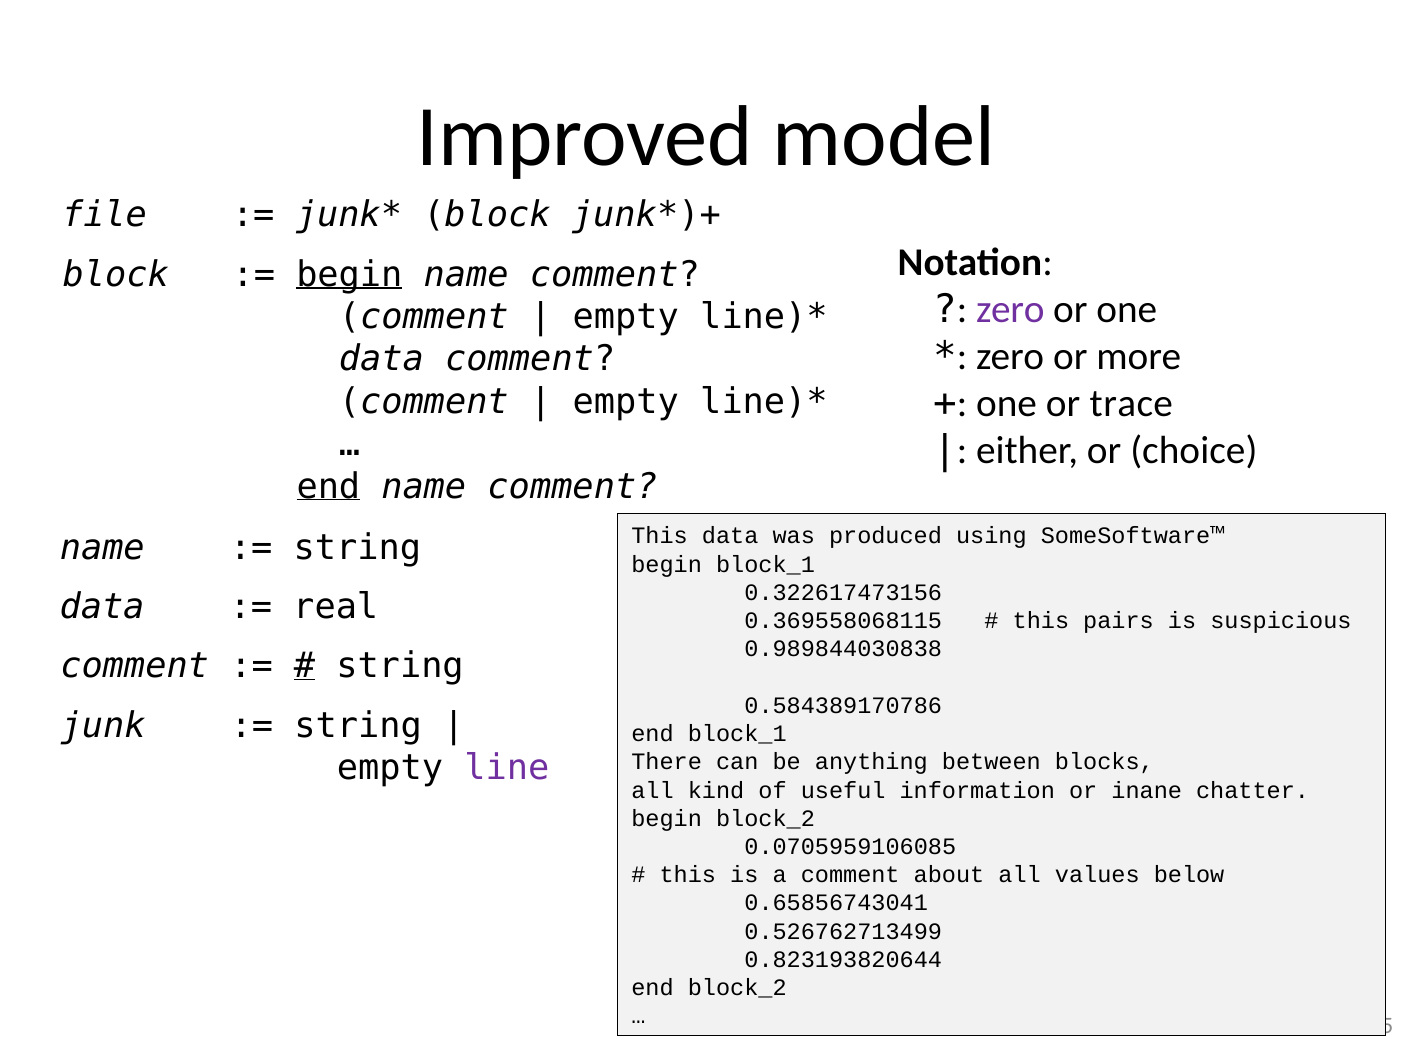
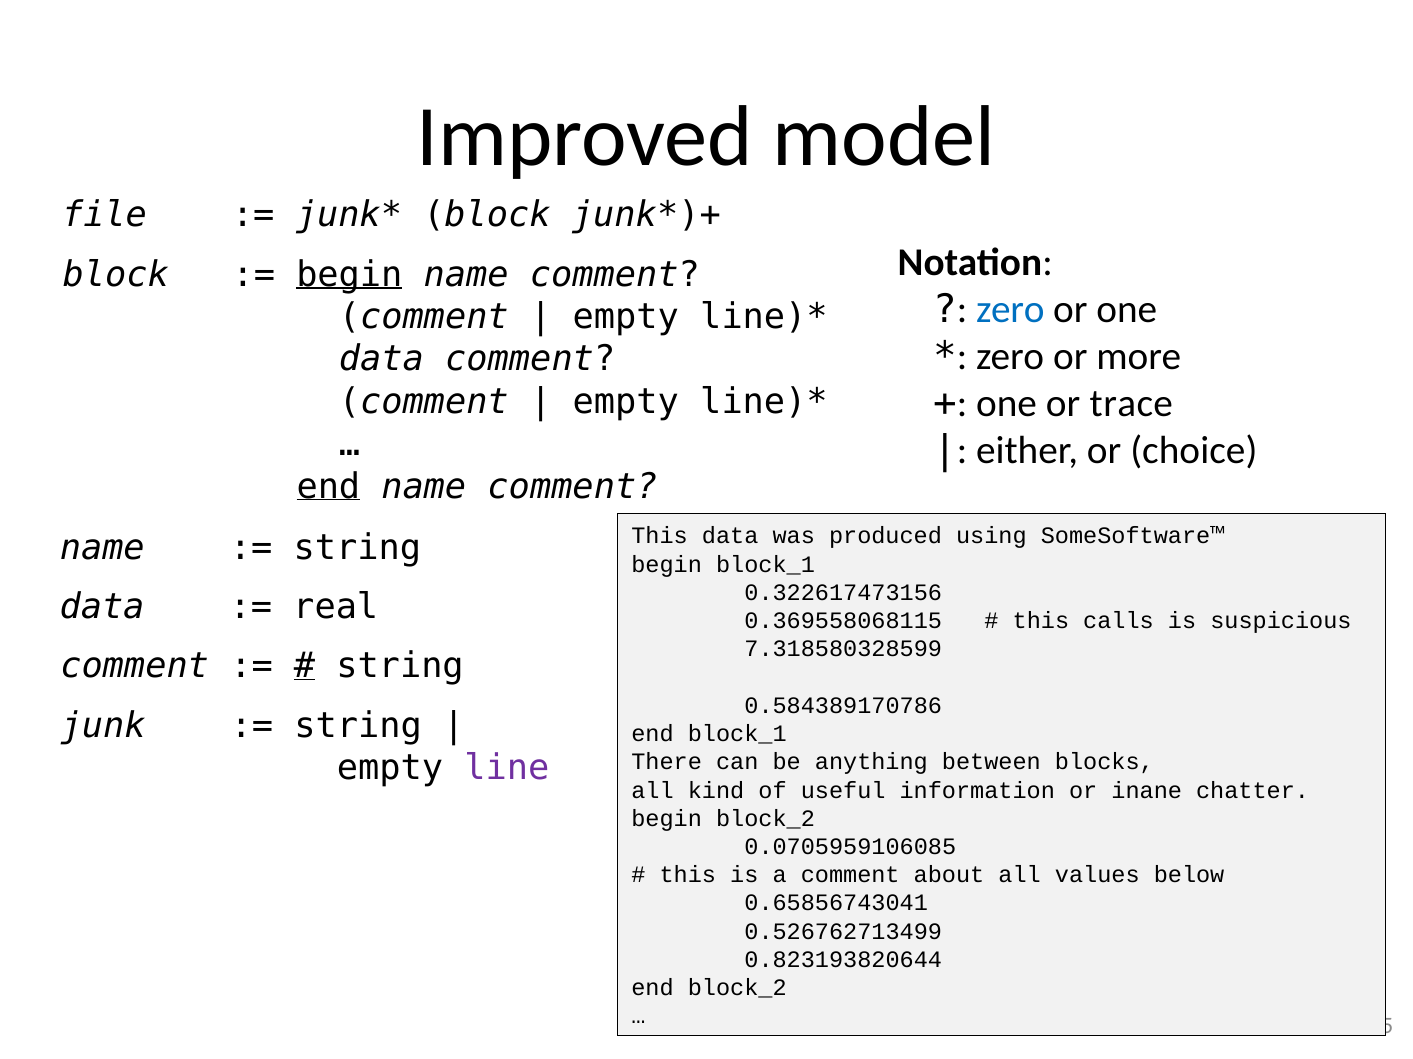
zero colour: purple -> blue (1010, 310)
pairs: pairs -> calls (1119, 621)
0.989844030838: 0.989844030838 -> 7.318580328599 (843, 650)
